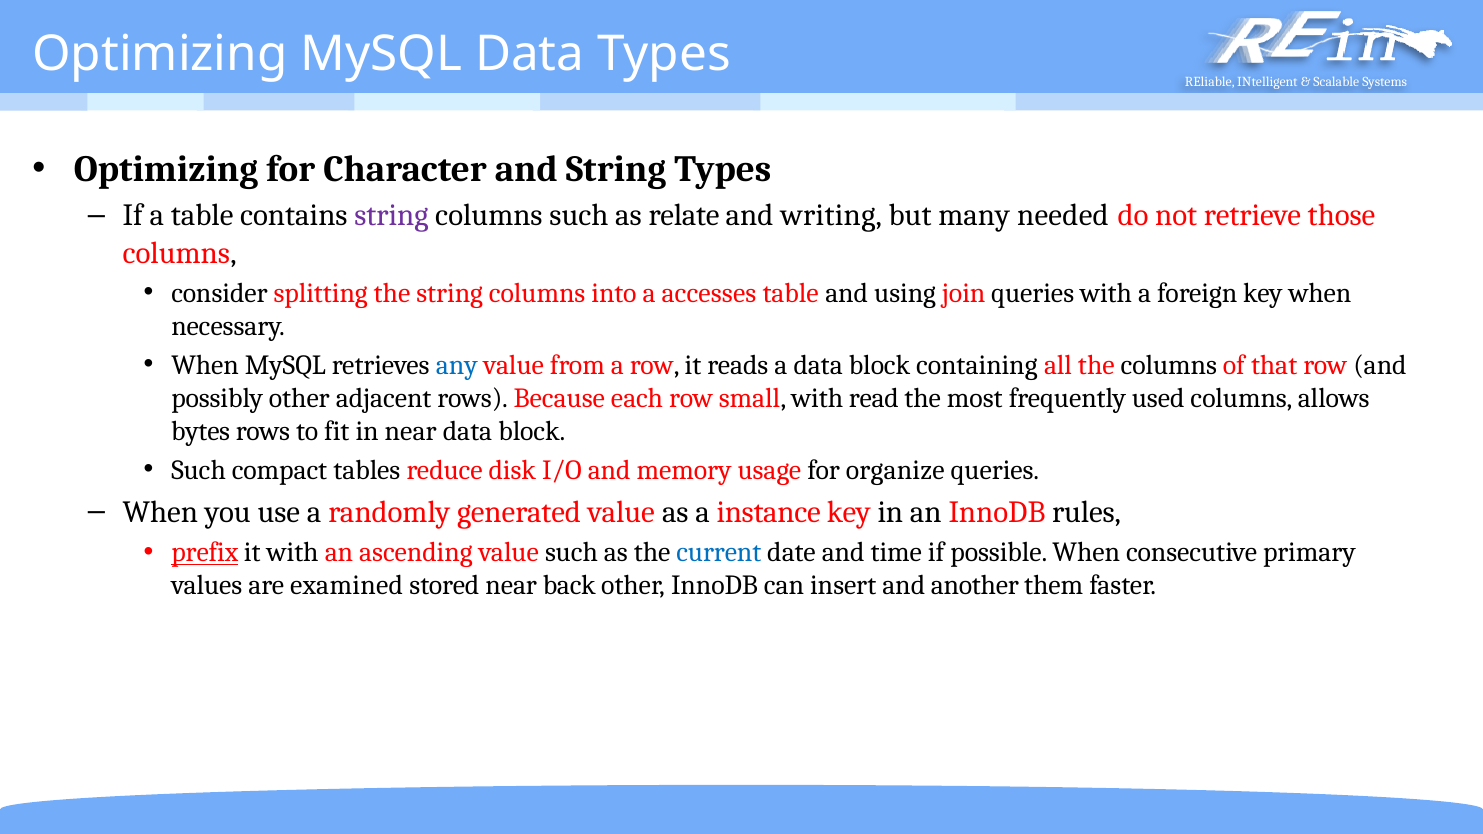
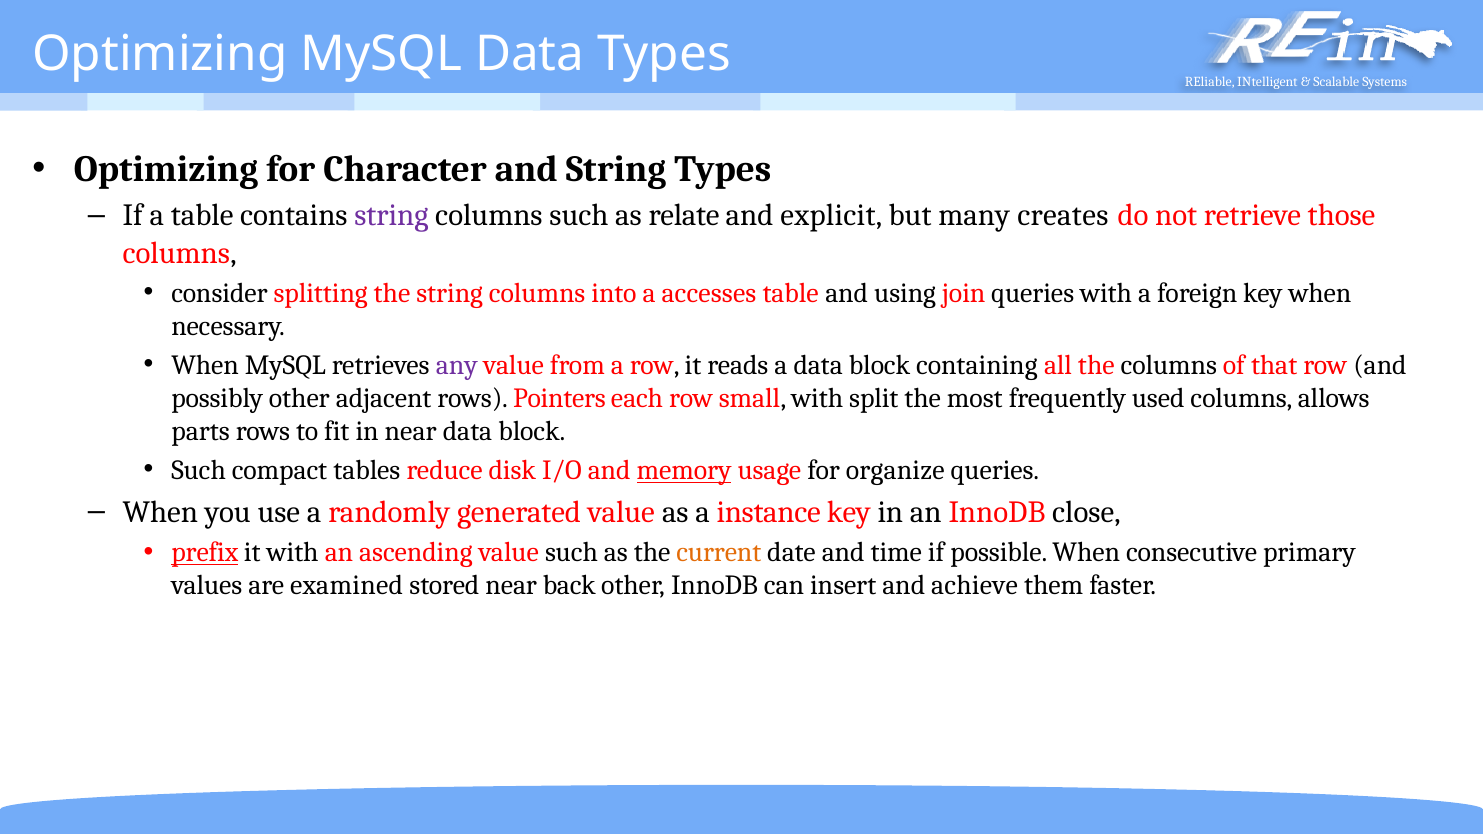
writing: writing -> explicit (831, 216)
needed: needed -> creates (1063, 216)
any colour: blue -> purple (457, 365)
Because: Because -> Pointers (559, 399)
read: read -> split (874, 399)
bytes: bytes -> parts (201, 432)
memory underline: none -> present (684, 471)
rules: rules -> close (1086, 512)
current colour: blue -> orange (719, 553)
another: another -> achieve (975, 586)
